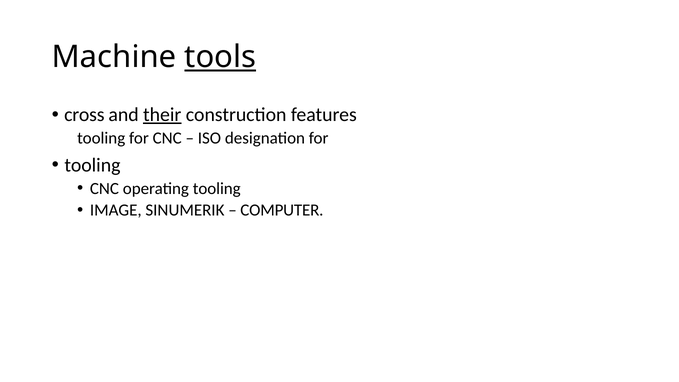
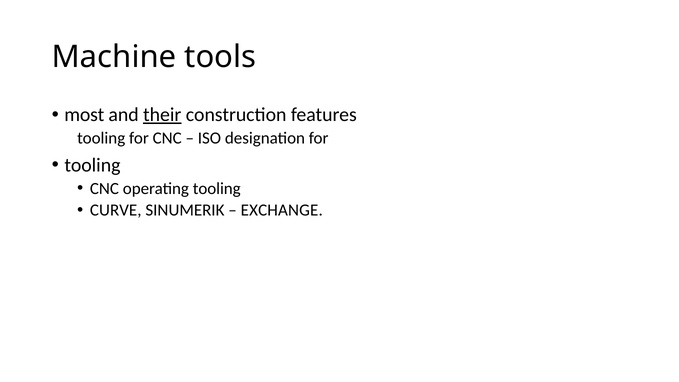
tools underline: present -> none (220, 57)
cross: cross -> most (84, 115)
IMAGE: IMAGE -> CURVE (116, 210)
COMPUTER: COMPUTER -> EXCHANGE (282, 210)
